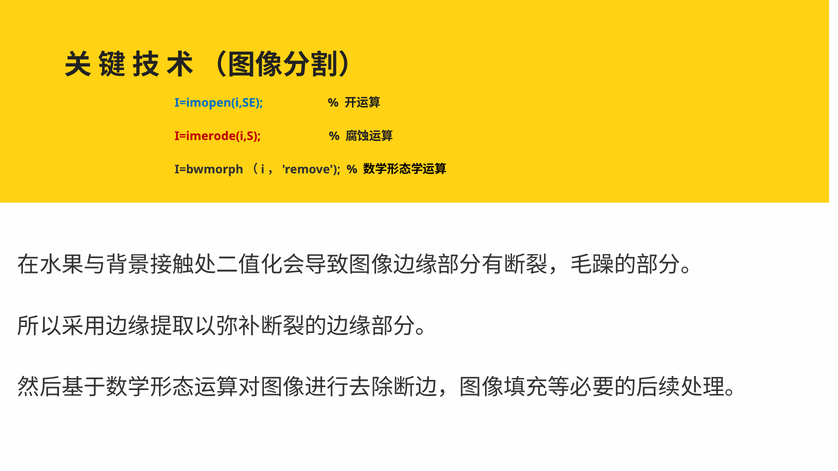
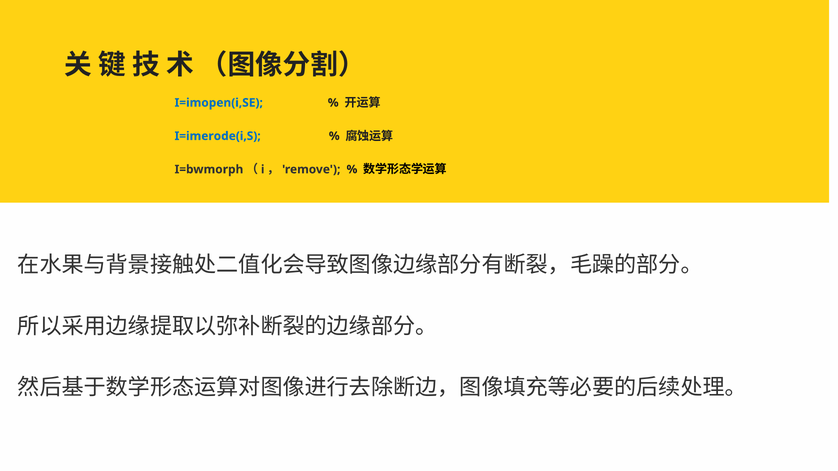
I=imerode(i,S colour: red -> blue (218, 136)
